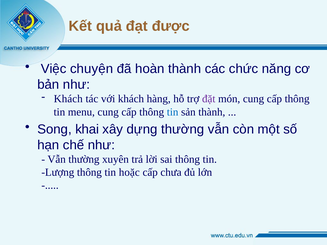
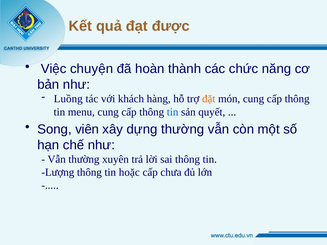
Khách: Khách -> Luồng (68, 99)
đặt colour: purple -> orange (209, 99)
sản thành: thành -> quyết (212, 112)
khai: khai -> viên (87, 129)
